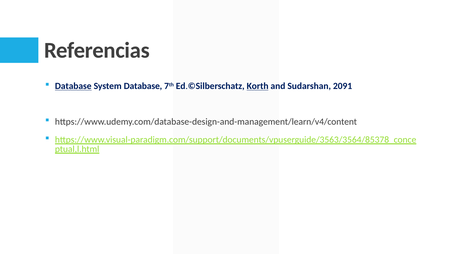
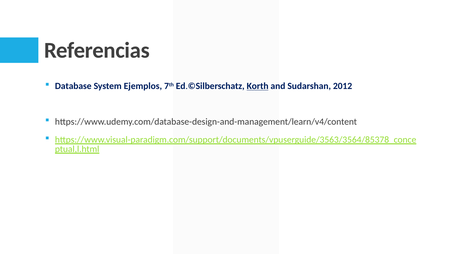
Database underline: present -> none (73, 86)
System Database: Database -> Ejemplos (143, 86)
2091: 2091 -> 2012 (343, 86)
